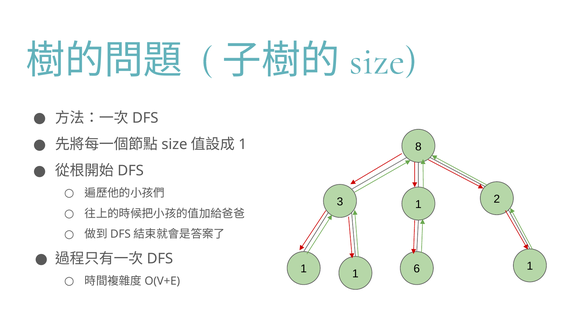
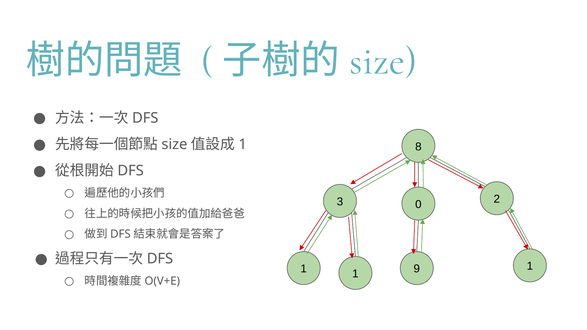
3 1: 1 -> 0 (418, 204)
6: 6 -> 9 (417, 269)
